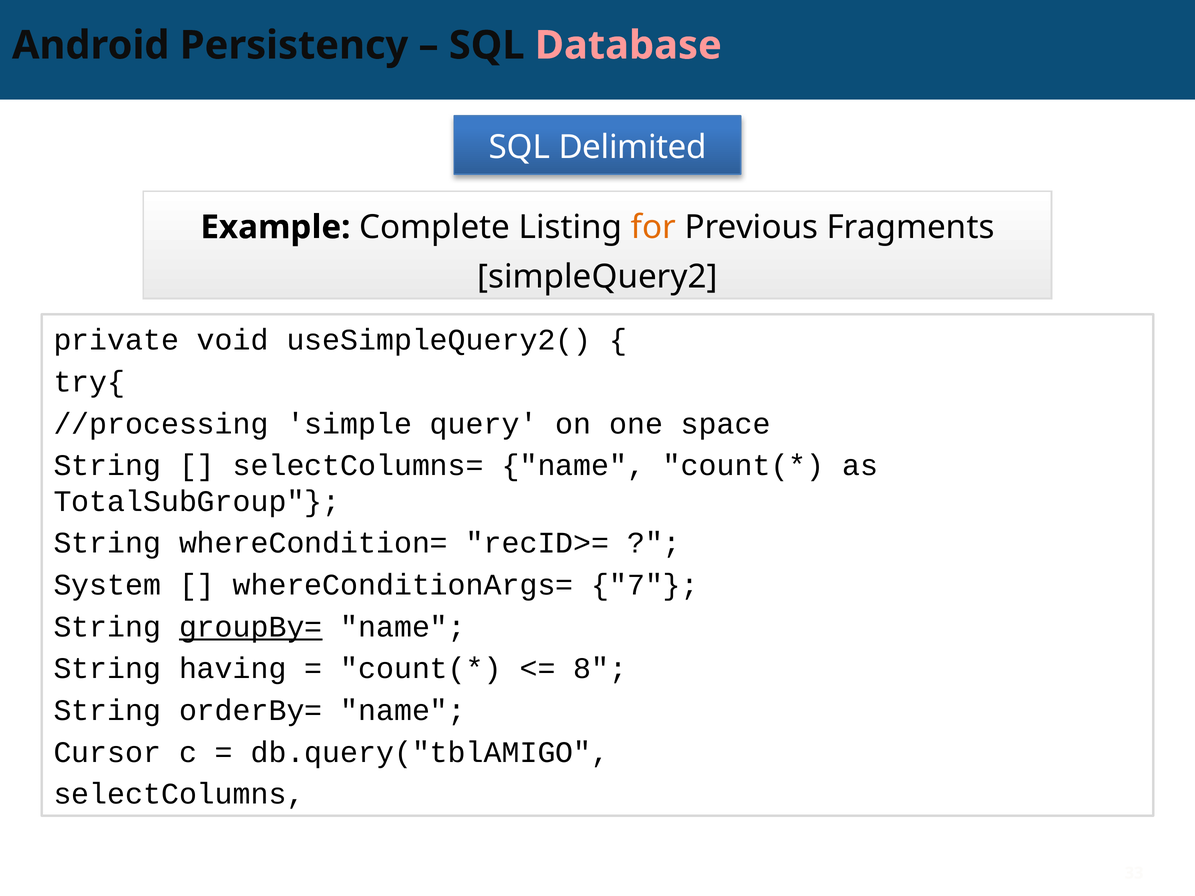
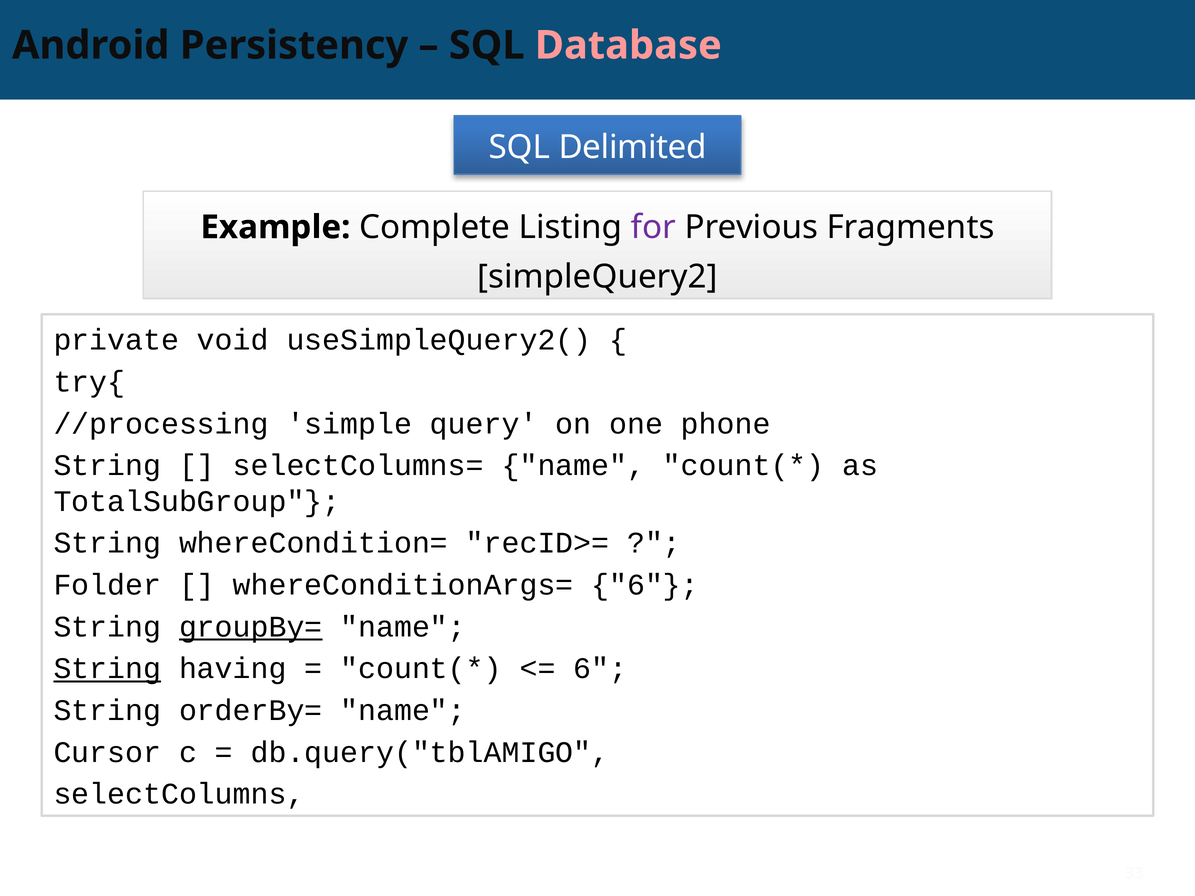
for colour: orange -> purple (653, 227)
space: space -> phone (726, 424)
System: System -> Folder (107, 585)
whereConditionArgs= 7: 7 -> 6 (645, 585)
String underline: none -> present (107, 669)
8: 8 -> 6 (600, 669)
